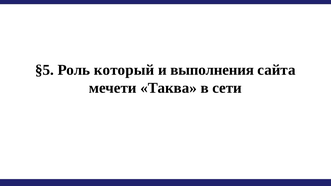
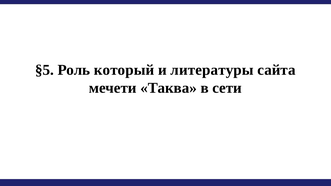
выполнения: выполнения -> литературы (212, 70)
